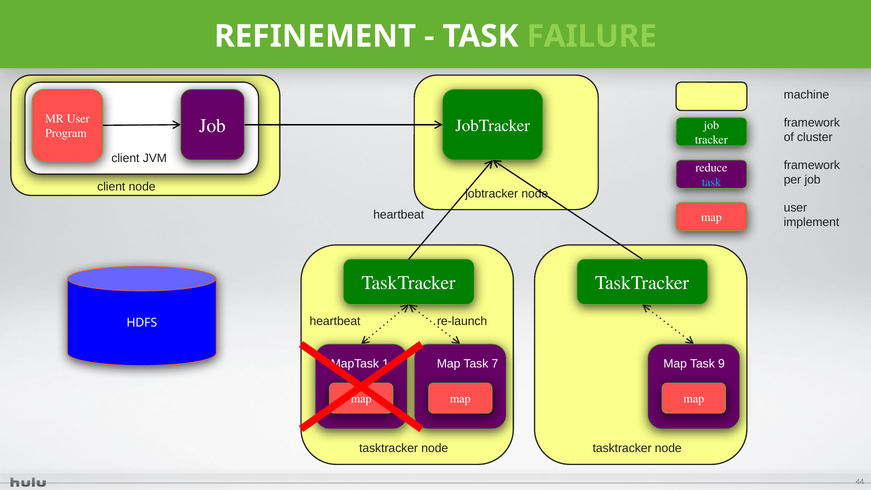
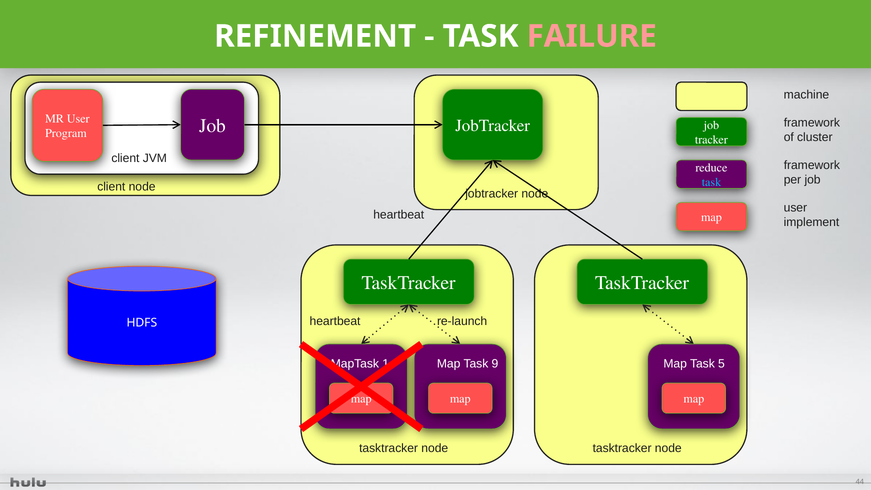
FAILURE colour: light green -> pink (592, 36)
Task 7: 7 -> 9 (495, 363)
Task 9: 9 -> 5 (721, 363)
